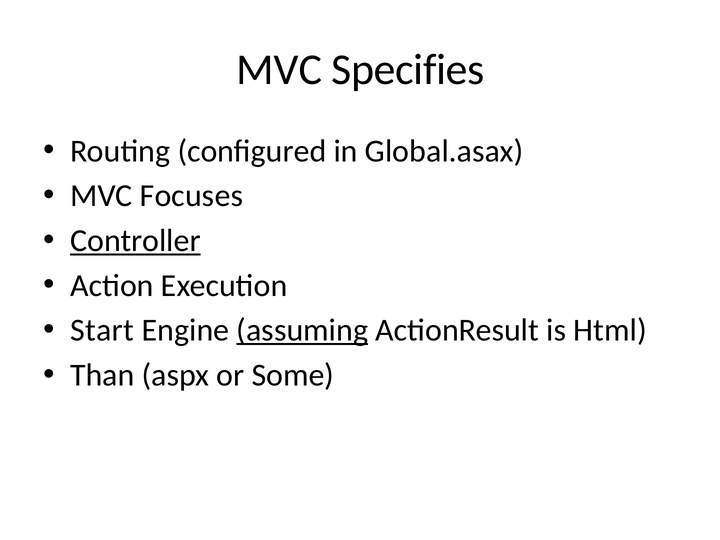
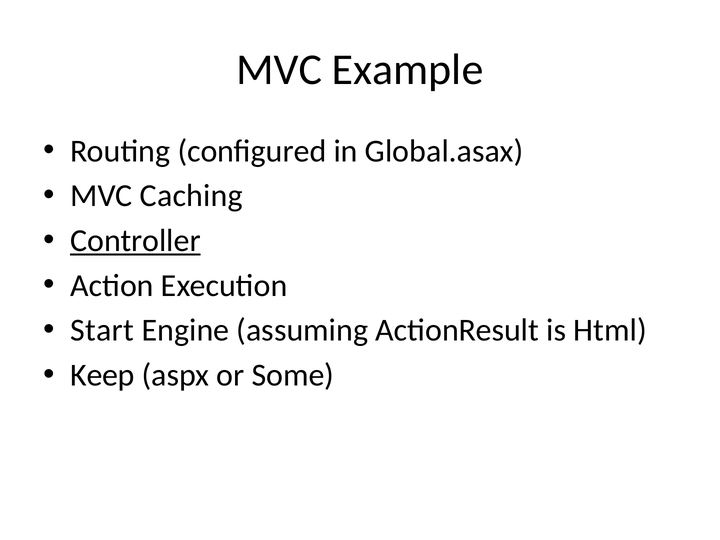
Specifies: Specifies -> Example (408, 70)
Focuses: Focuses -> Caching (191, 196)
assuming underline: present -> none (302, 330)
Than: Than -> Keep (102, 375)
